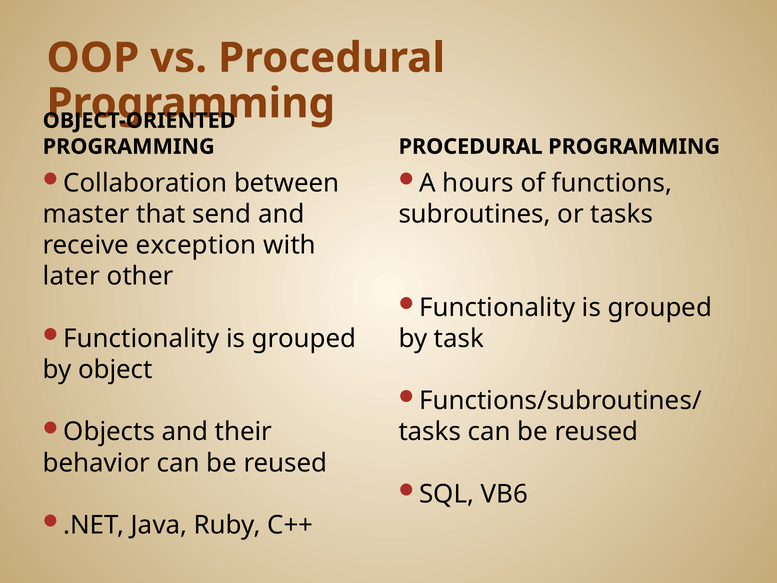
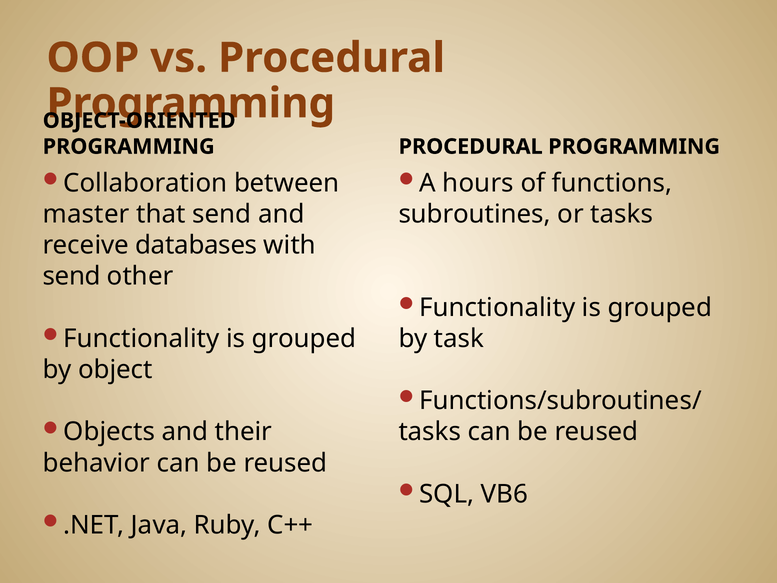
exception: exception -> databases (196, 245)
later: later -> send (72, 276)
